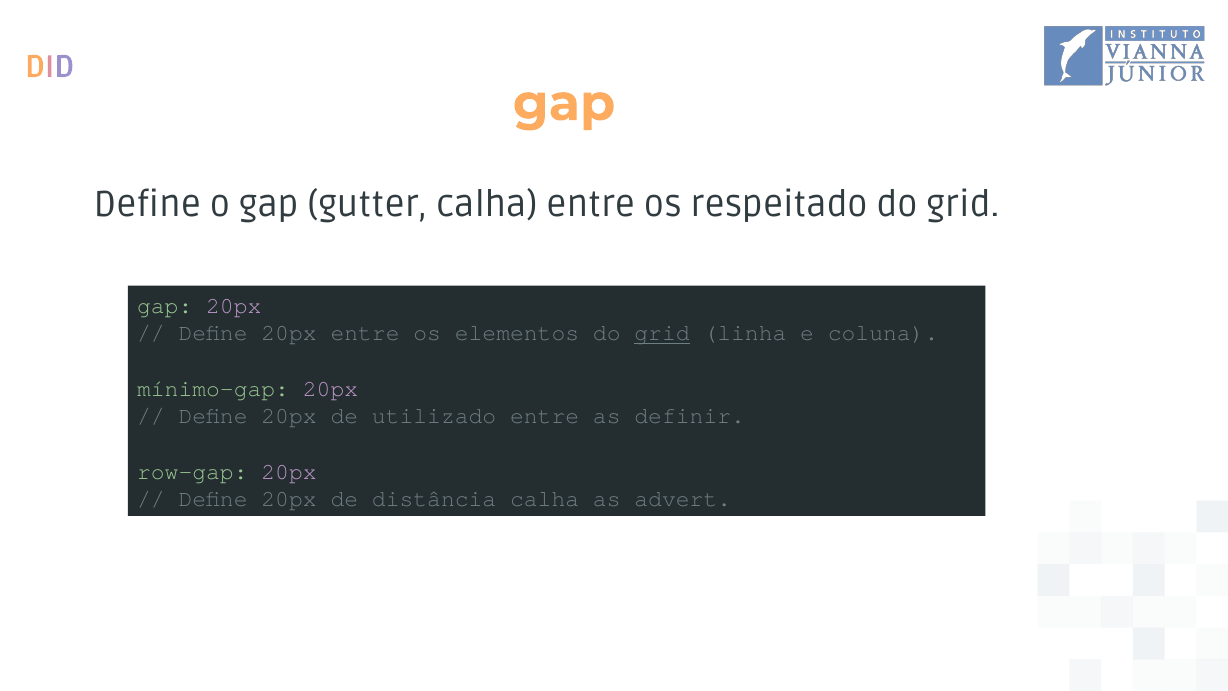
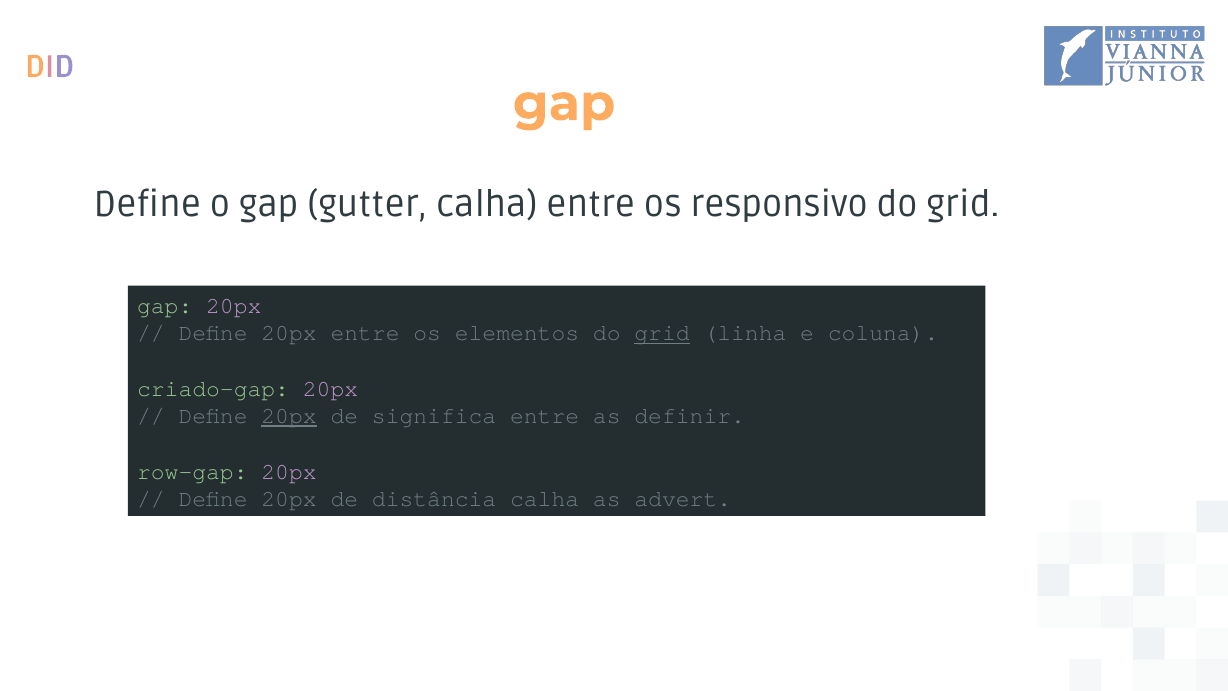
respeitado: respeitado -> responsivo (779, 205)
mínimo-gap: mínimo-gap -> criado-gap (213, 388)
20px underline: none -> present (289, 416)
utilizado: utilizado -> significa (434, 416)
